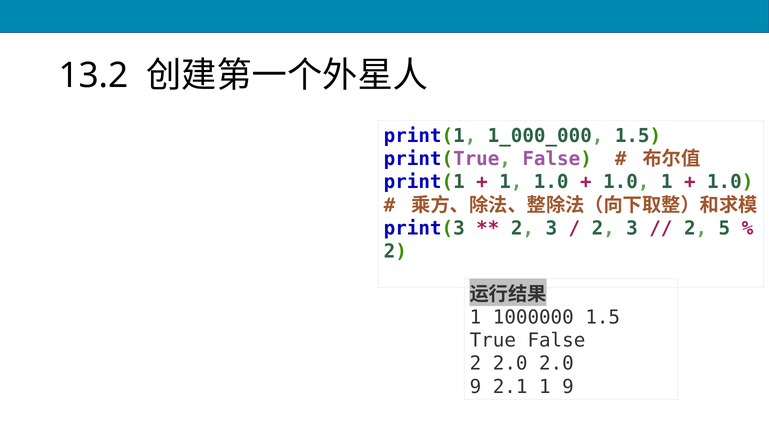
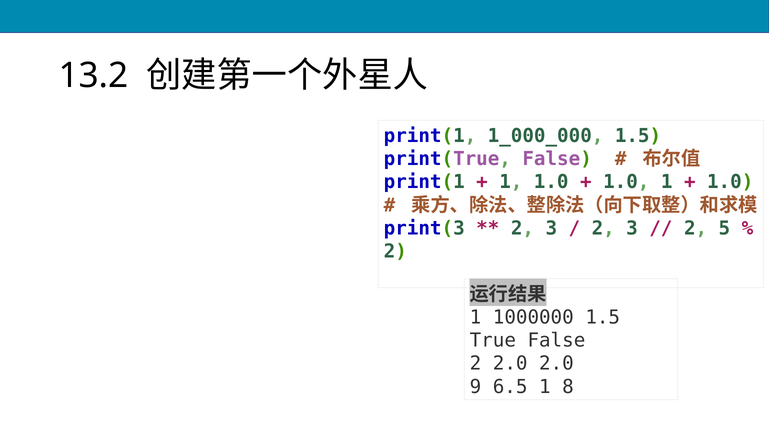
2.1: 2.1 -> 6.5 (510, 386)
1 9: 9 -> 8 (568, 386)
